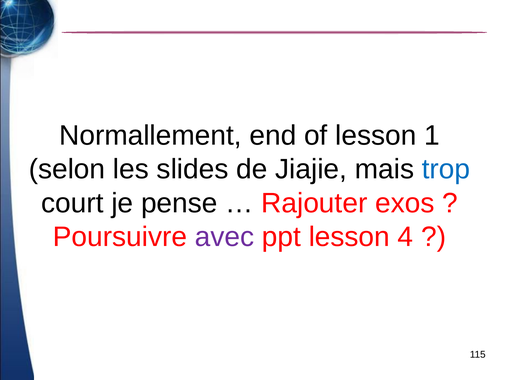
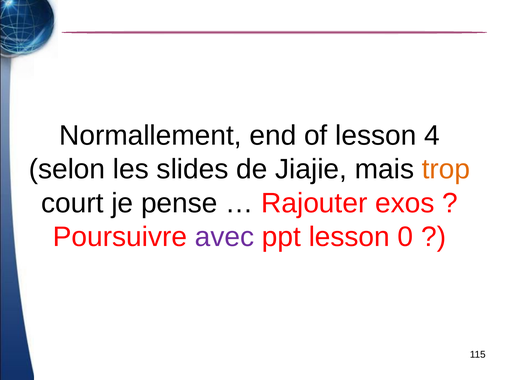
1: 1 -> 4 (432, 135)
trop colour: blue -> orange (446, 169)
4: 4 -> 0 (405, 237)
